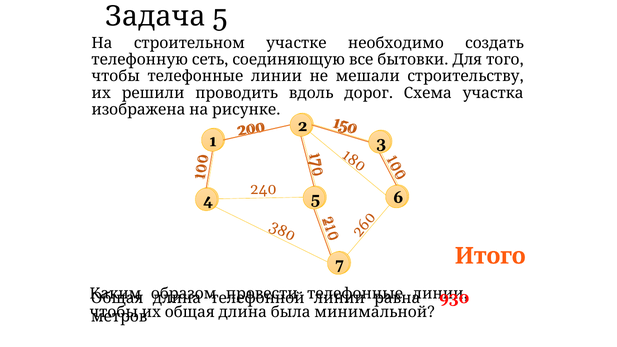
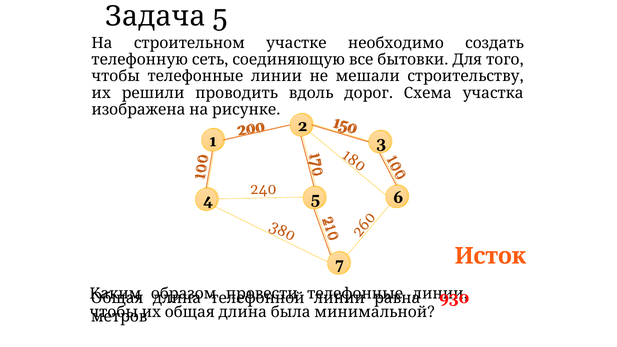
Итого: Итого -> Исток (490, 256)
